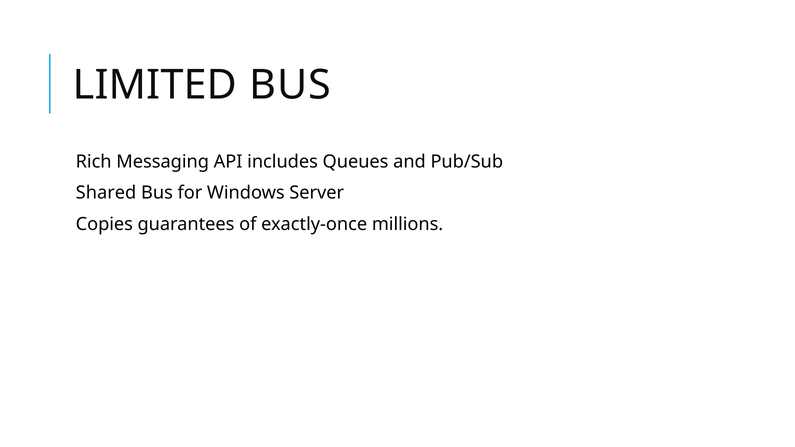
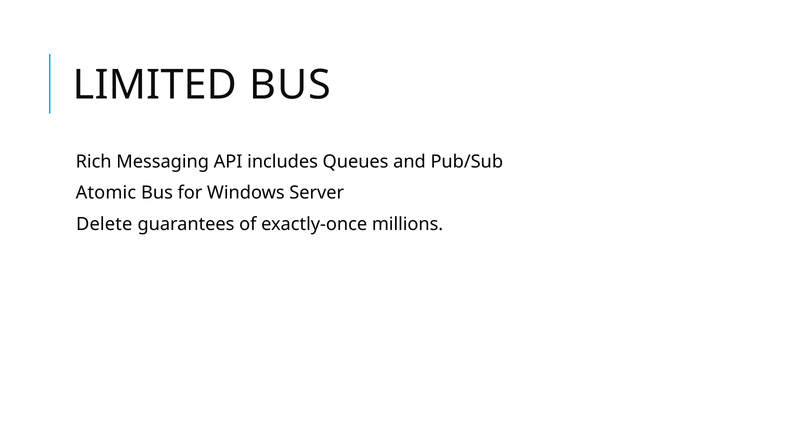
Shared: Shared -> Atomic (106, 193)
Copies: Copies -> Delete (104, 224)
